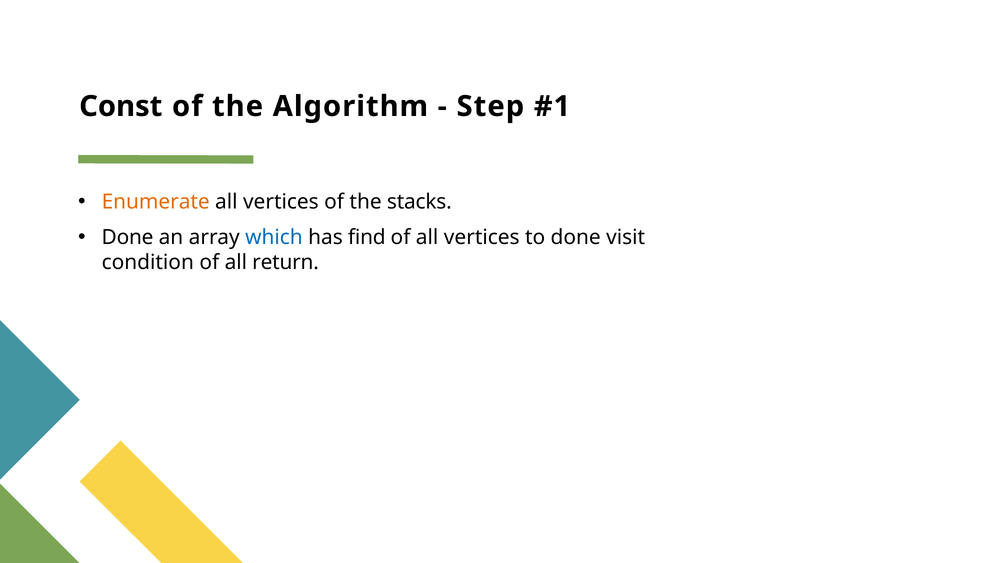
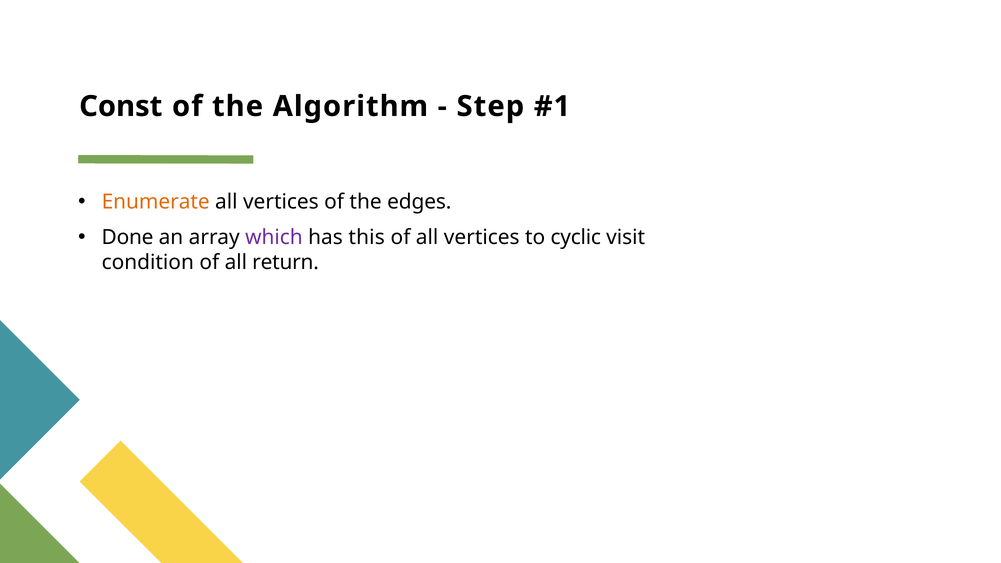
stacks: stacks -> edges (419, 202)
which colour: blue -> purple (274, 237)
find: find -> this (367, 237)
to done: done -> cyclic (576, 237)
